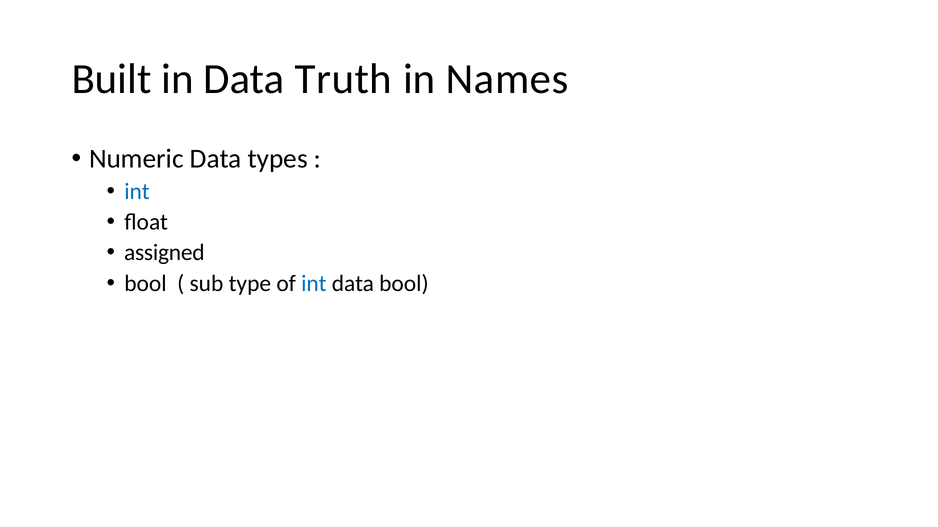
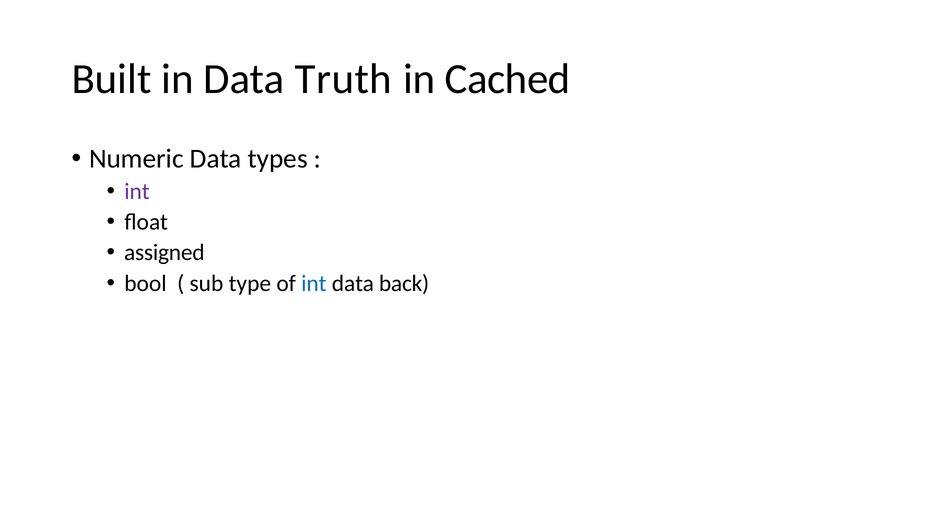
Names: Names -> Cached (508, 79)
int colour: blue -> purple (137, 192)
data bool: bool -> back (404, 284)
